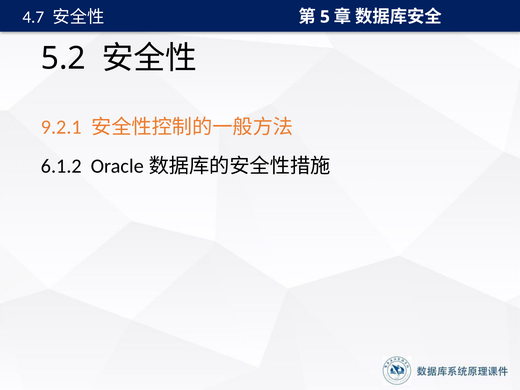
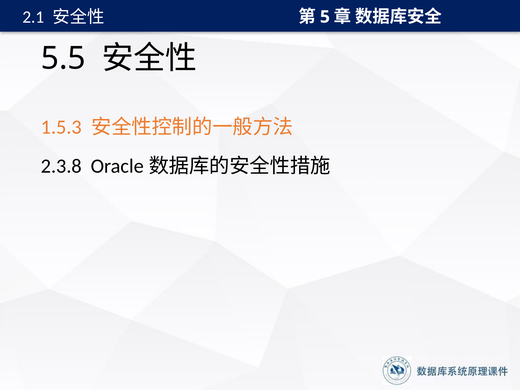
4.7: 4.7 -> 2.1 (33, 17)
5.2: 5.2 -> 5.5 (63, 58)
9.2.1: 9.2.1 -> 1.5.3 (61, 127)
6.1.2: 6.1.2 -> 2.3.8 (61, 166)
